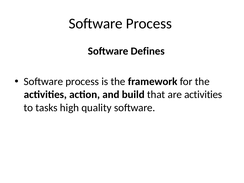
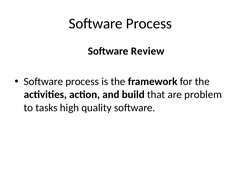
Defines: Defines -> Review (148, 51)
are activities: activities -> problem (203, 95)
